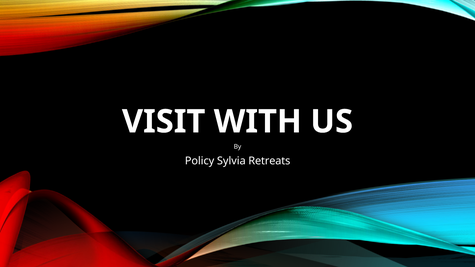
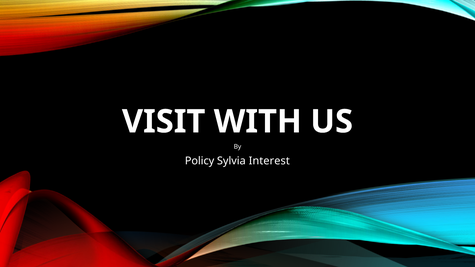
Retreats: Retreats -> Interest (269, 161)
